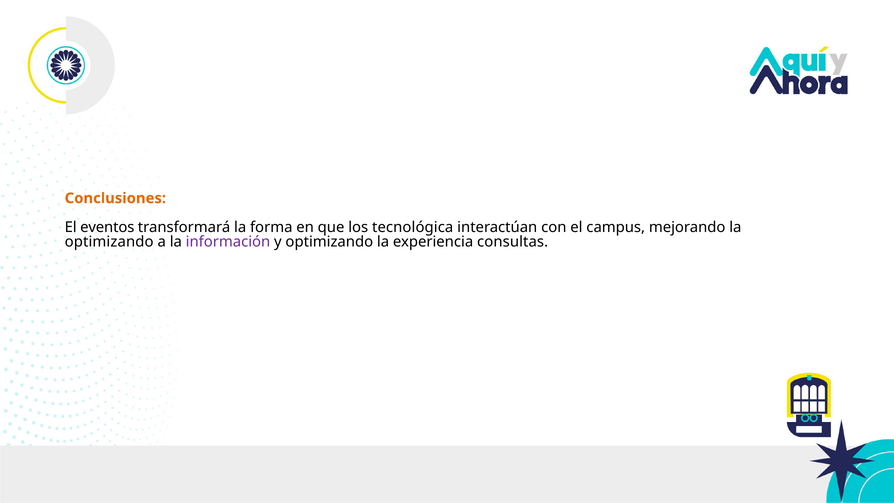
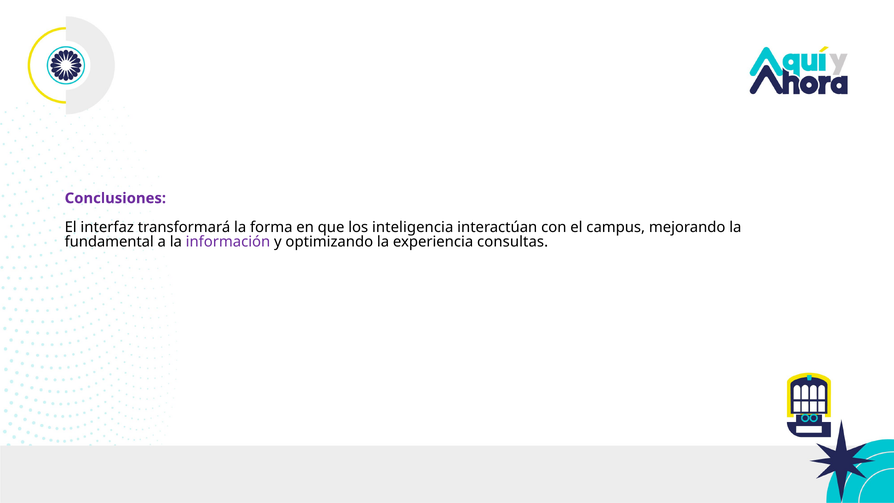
Conclusiones colour: orange -> purple (115, 198)
eventos: eventos -> interfaz (107, 227)
tecnológica: tecnológica -> inteligencia (413, 227)
optimizando: optimizando -> fundamental (109, 242)
